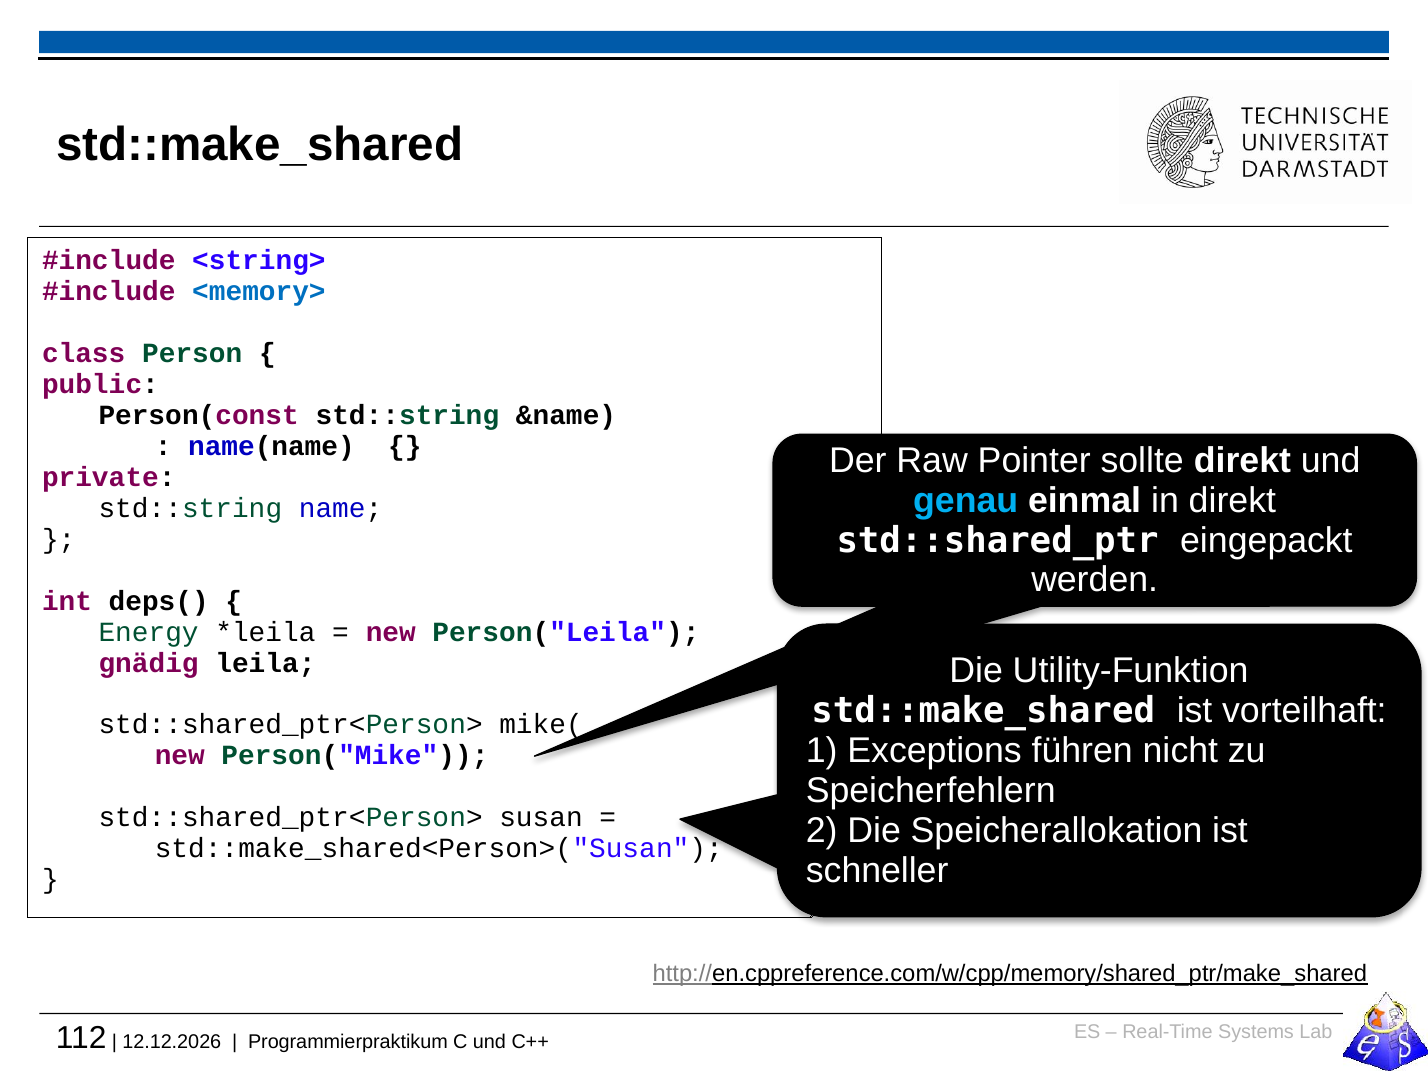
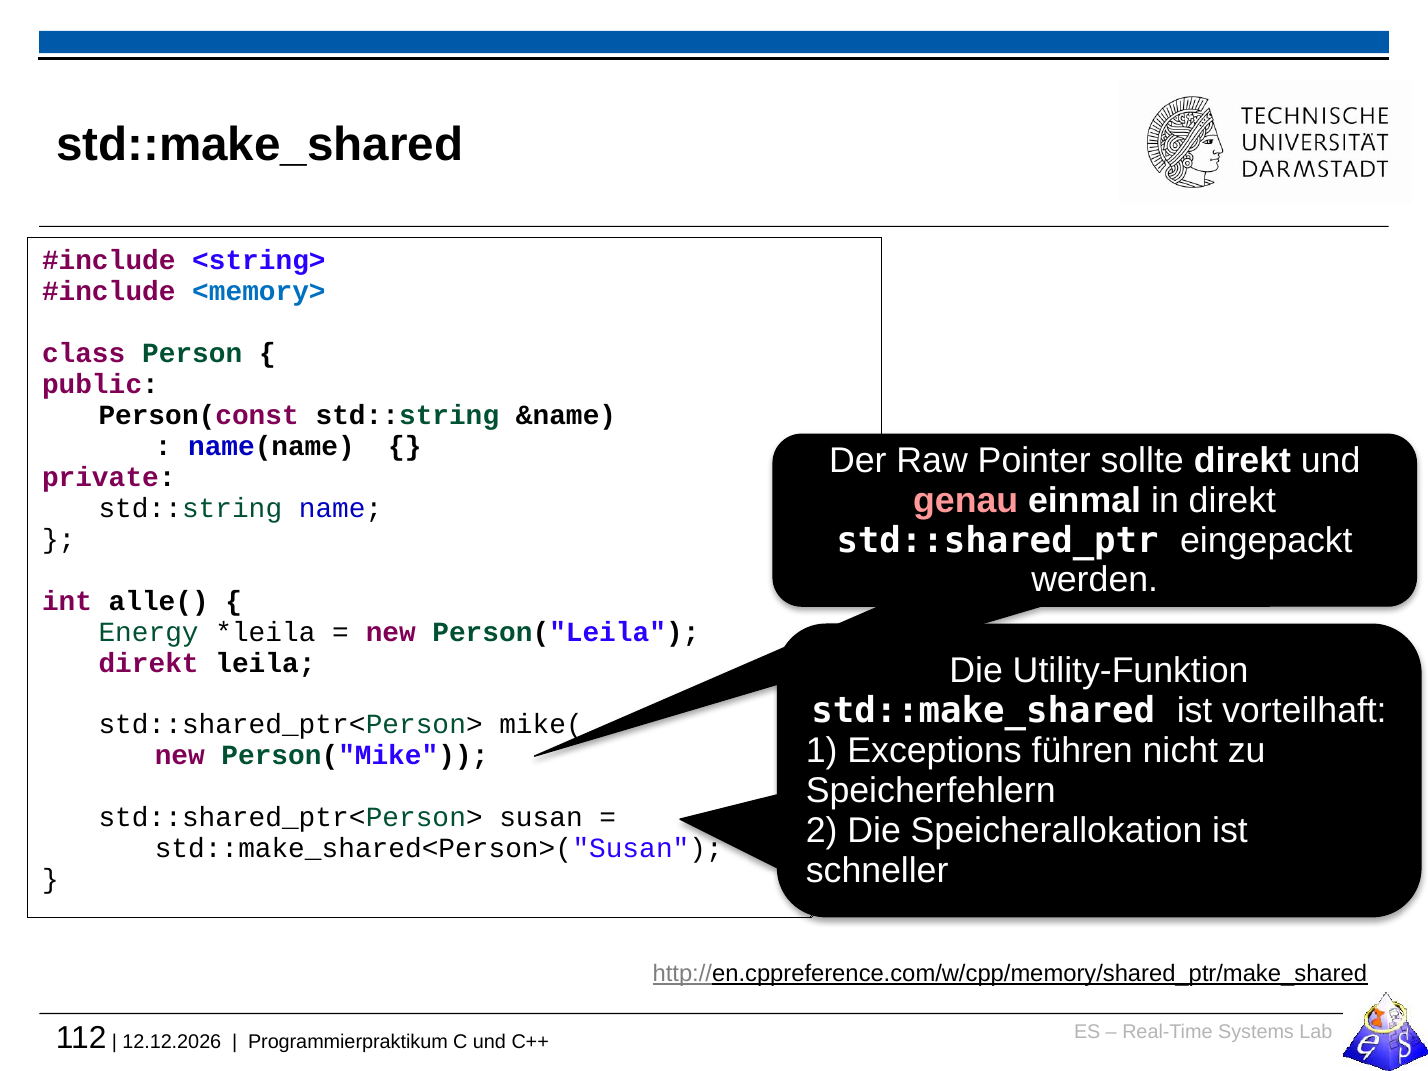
genau colour: light blue -> pink (966, 500)
deps(: deps( -> alle( (159, 601)
gnädig: gnädig -> direkt (149, 663)
